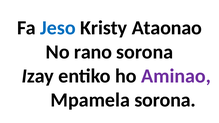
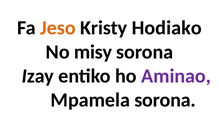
Jeso colour: blue -> orange (58, 28)
Ataonao: Ataonao -> Hodiako (167, 28)
rano: rano -> misy (93, 52)
